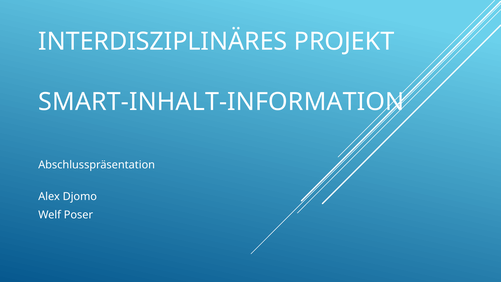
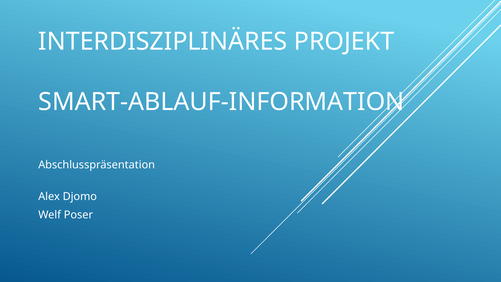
SMART-INHALT-INFORMATION: SMART-INHALT-INFORMATION -> SMART-ABLAUF-INFORMATION (221, 102)
